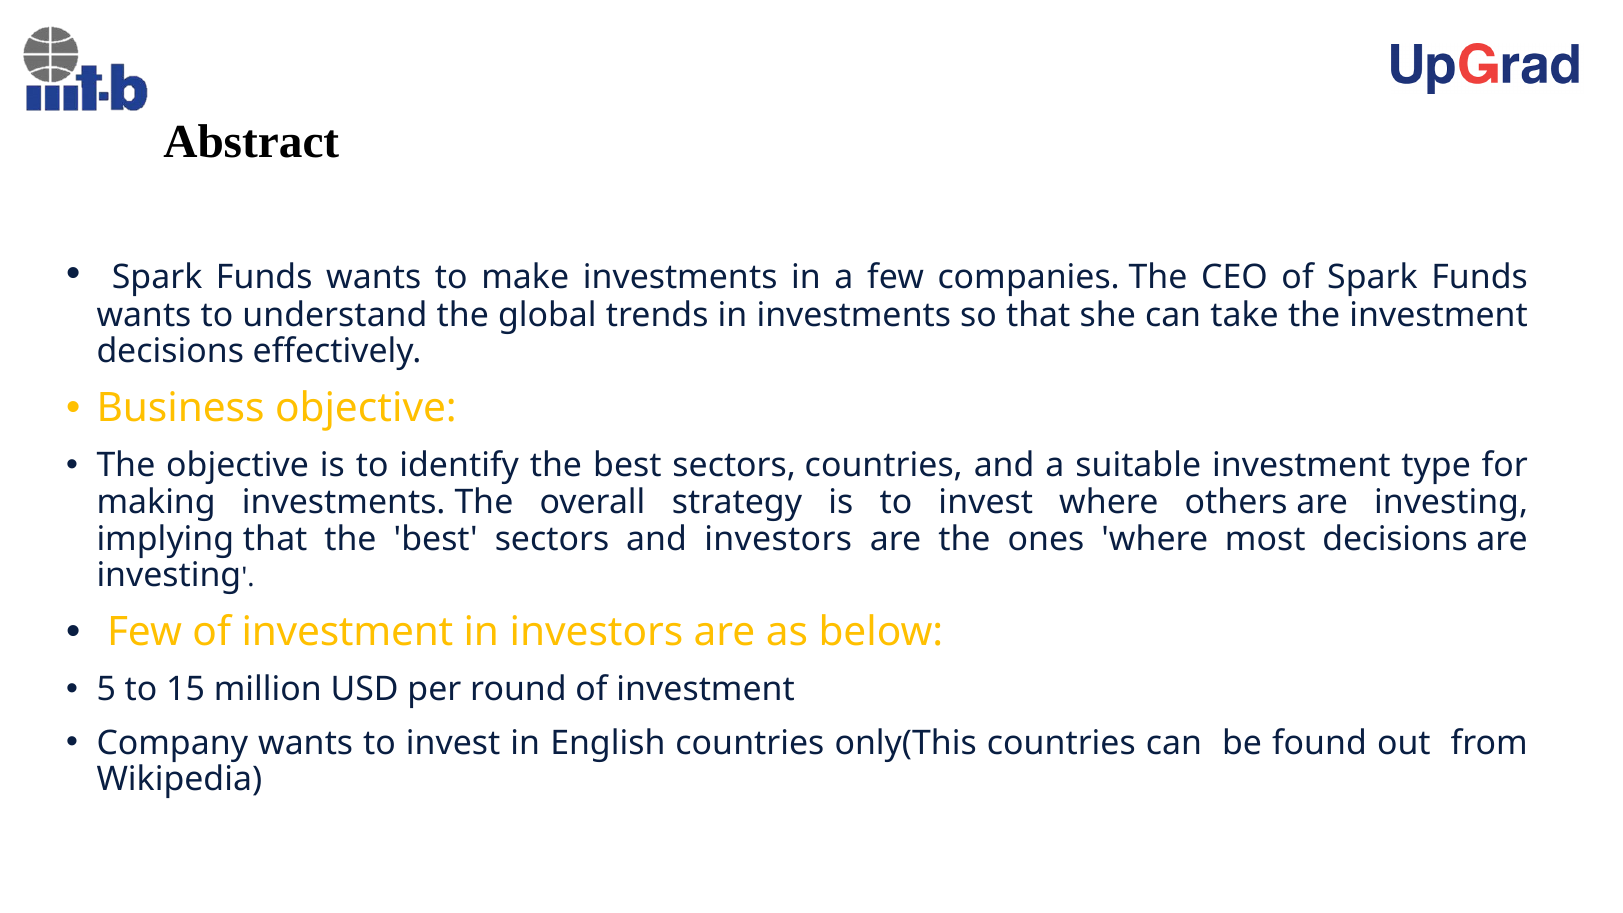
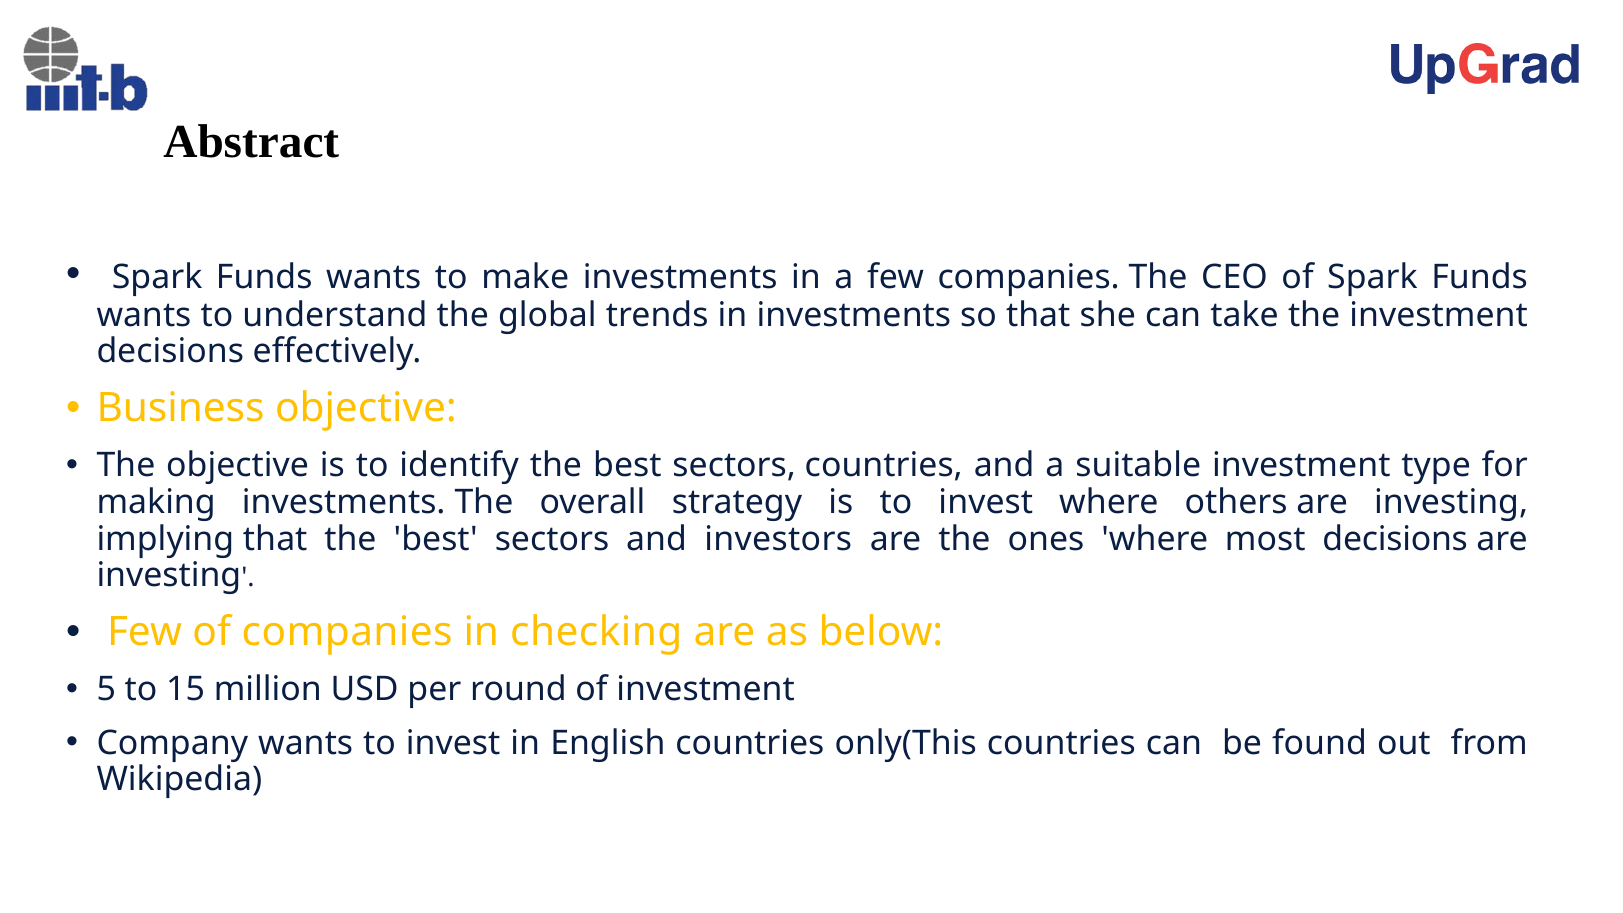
Few of investment: investment -> companies (347, 632)
in investors: investors -> checking (596, 632)
